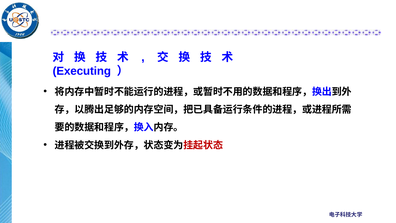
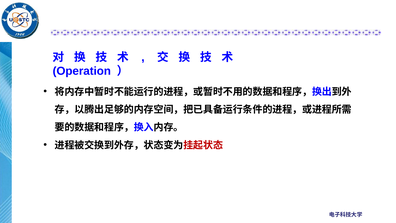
Executing: Executing -> Operation (82, 71)
